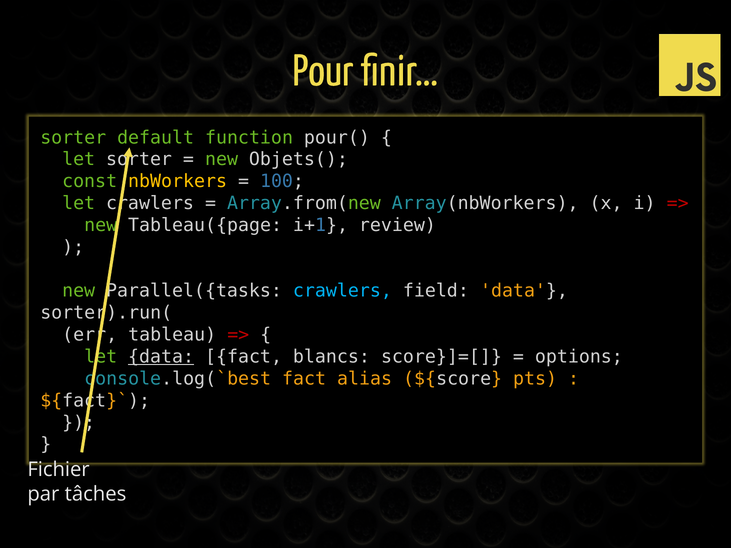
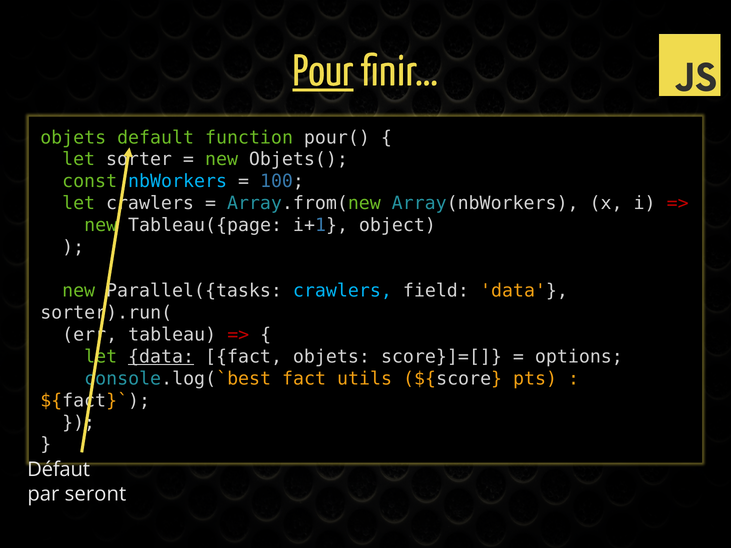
Pour underline: none -> present (323, 71)
sorter: sorter -> objets (73, 138)
nbWorkers colour: yellow -> light blue (178, 181)
review: review -> object (397, 225)
fact blancs: blancs -> objets (331, 357)
alias: alias -> utils (365, 379)
Fichier: Fichier -> Défaut (59, 470)
tâches: tâches -> seront (95, 494)
